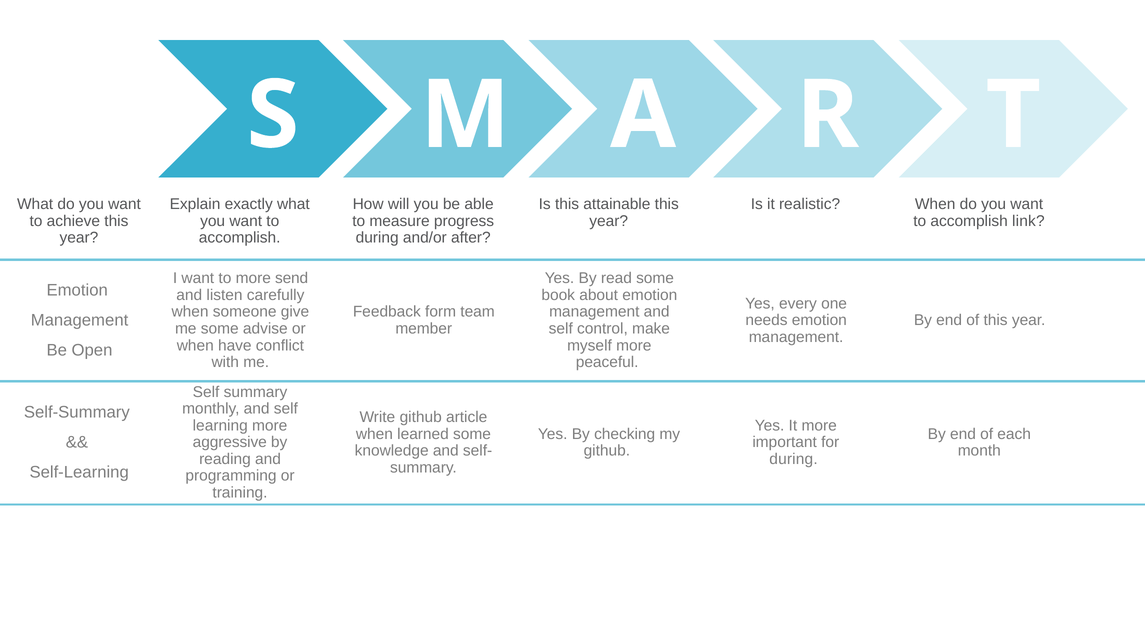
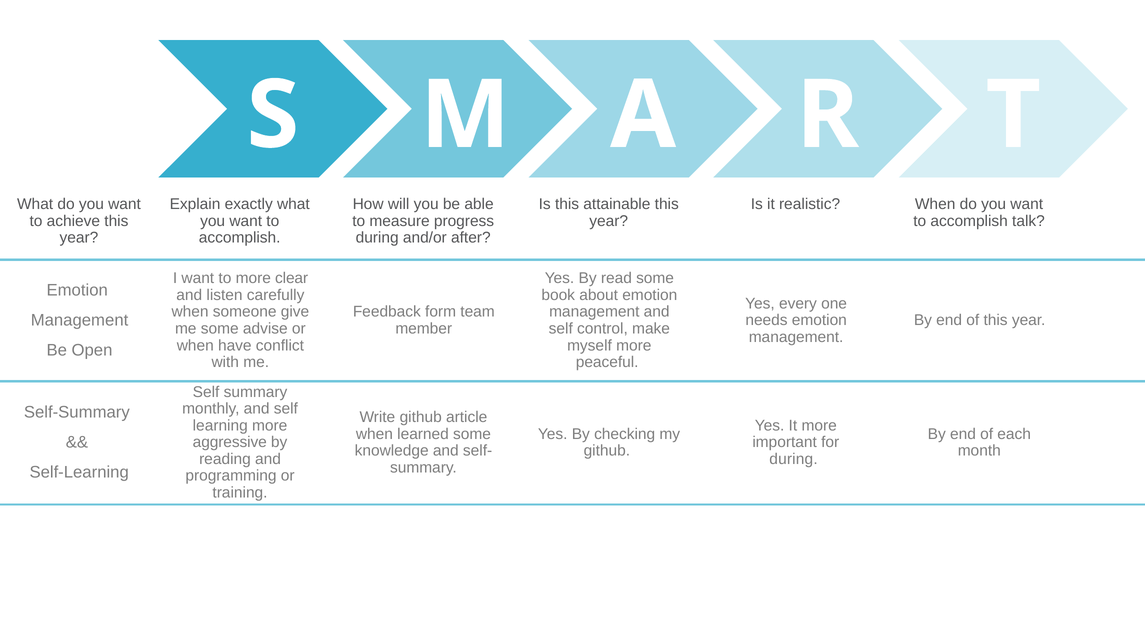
link: link -> talk (1028, 221)
send: send -> clear (292, 278)
